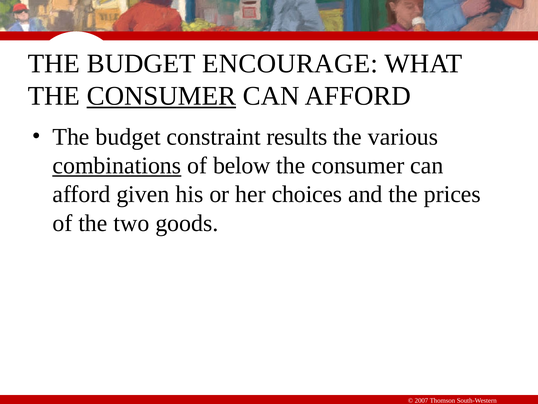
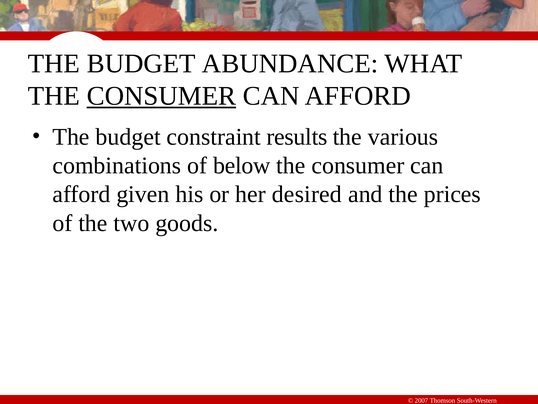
ENCOURAGE: ENCOURAGE -> ABUNDANCE (290, 64)
combinations underline: present -> none (117, 165)
choices: choices -> desired (307, 194)
